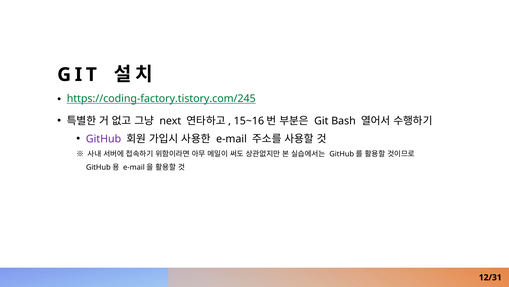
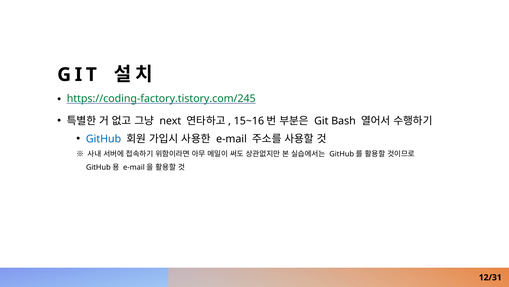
GitHub colour: purple -> blue (104, 139)
